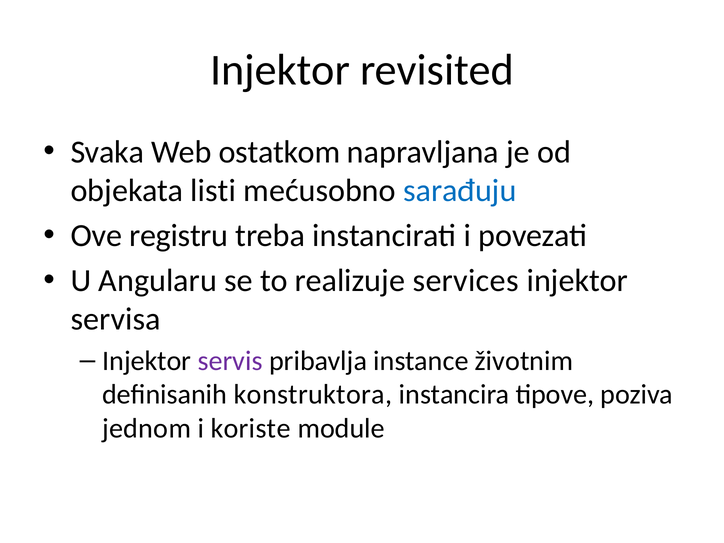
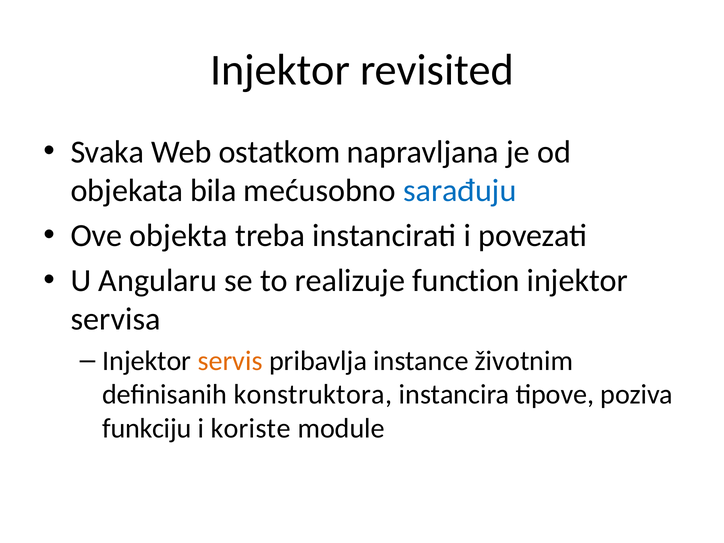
listi: listi -> bila (213, 191)
registru: registru -> objekta (179, 236)
services: services -> function (466, 281)
servis colour: purple -> orange (230, 361)
jednom: jednom -> funkciju (147, 428)
